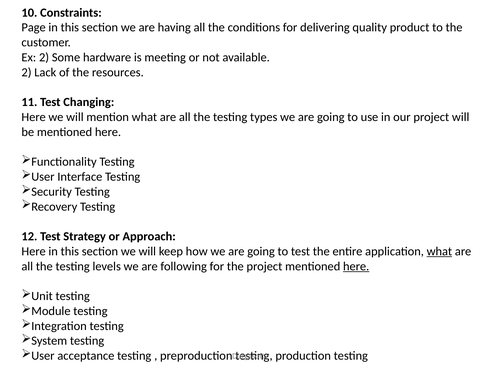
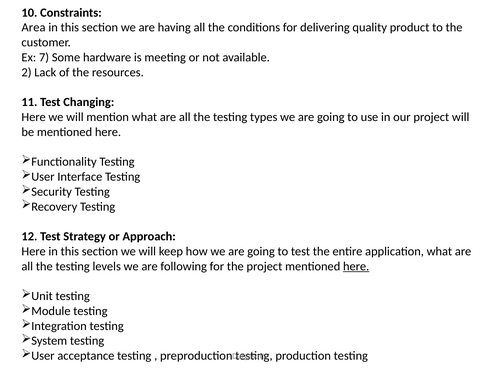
Page: Page -> Area (34, 28)
Ex 2: 2 -> 7 (44, 57)
what underline: present -> none (439, 251)
